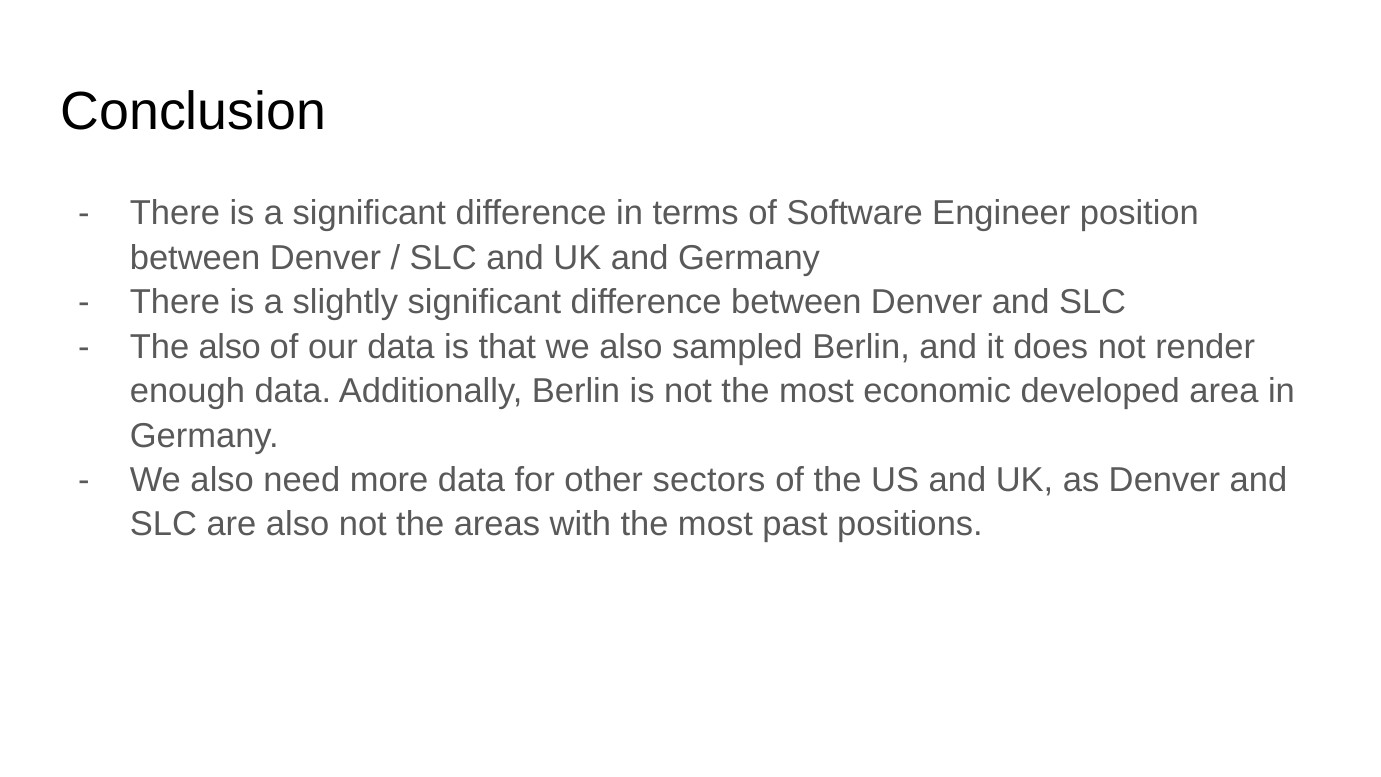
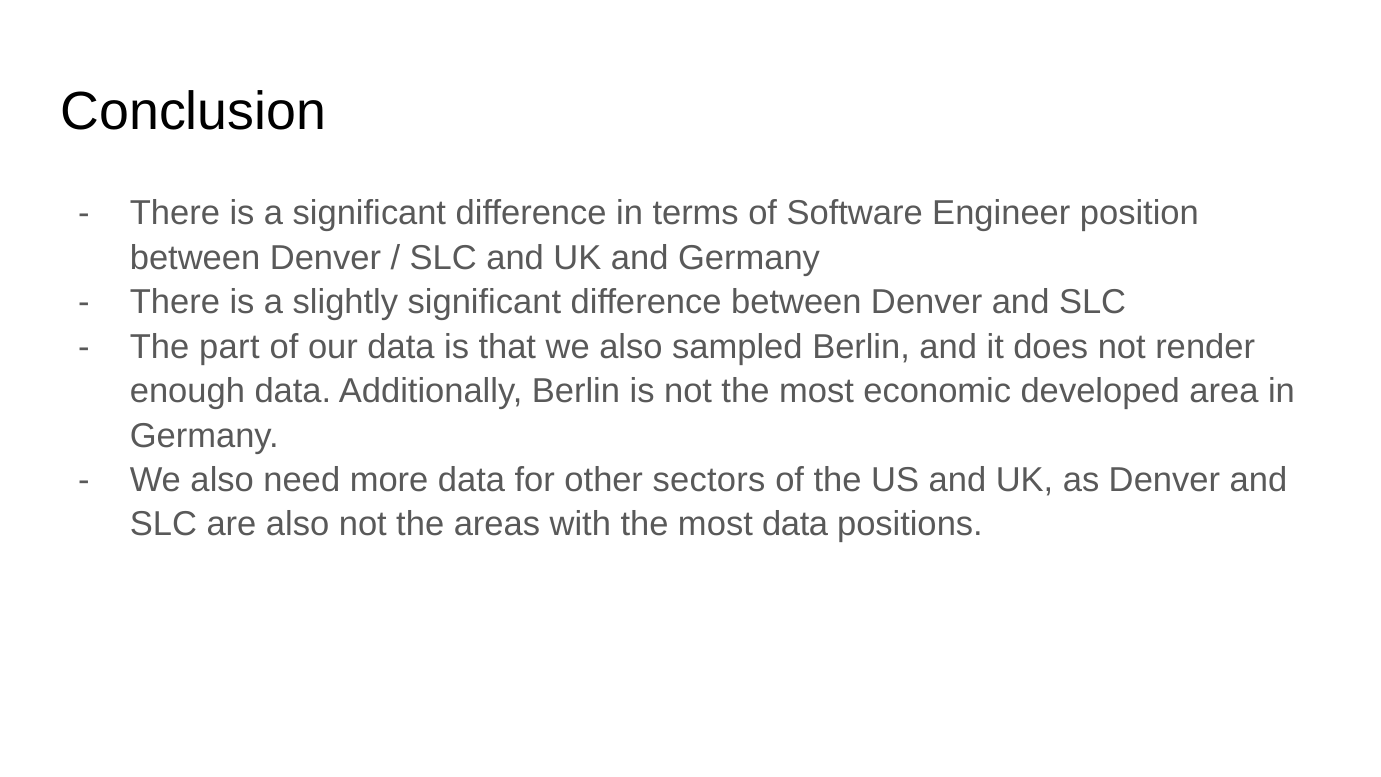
The also: also -> part (229, 347)
most past: past -> data (795, 524)
